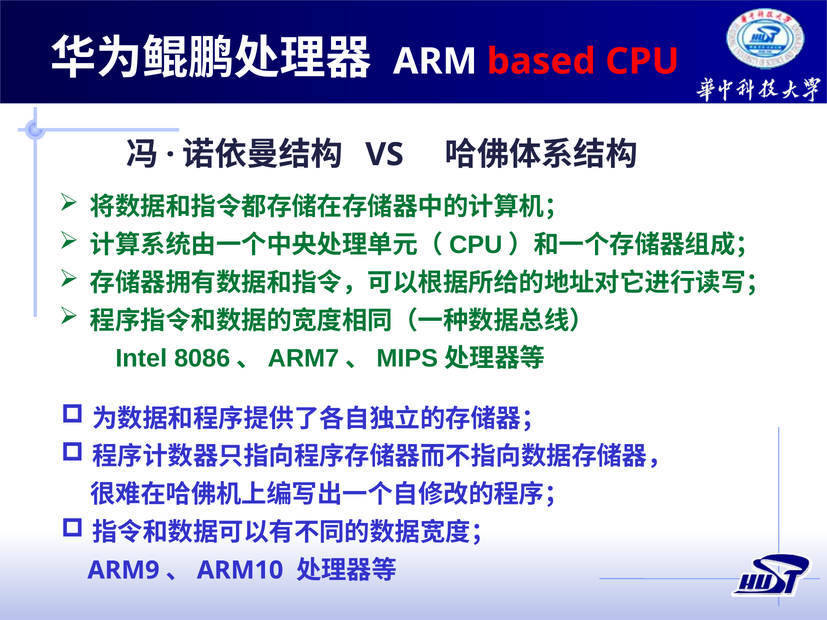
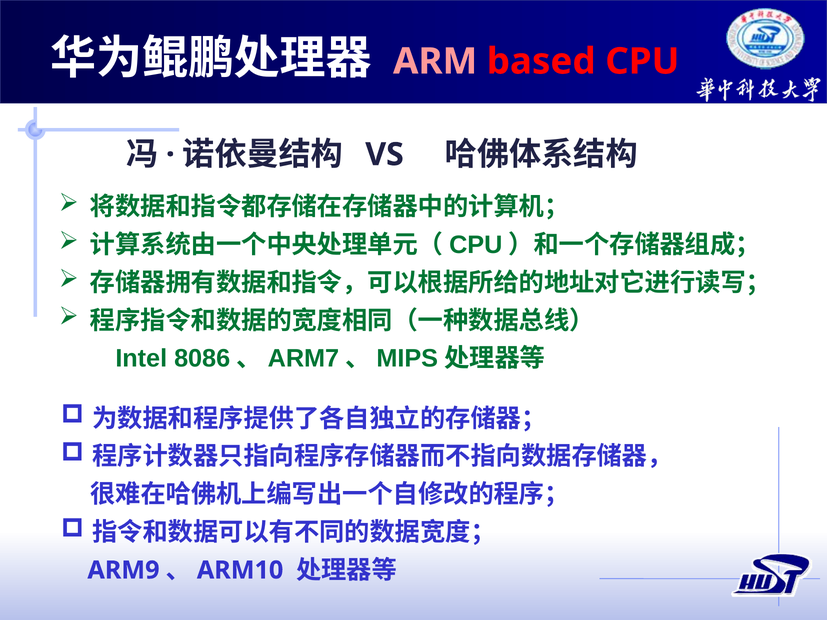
ARM colour: white -> pink (435, 61)
